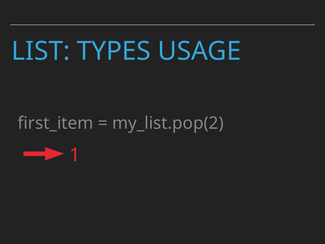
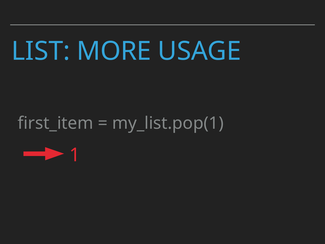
TYPES: TYPES -> MORE (114, 51)
my_list.pop(2: my_list.pop(2 -> my_list.pop(1 (168, 123)
